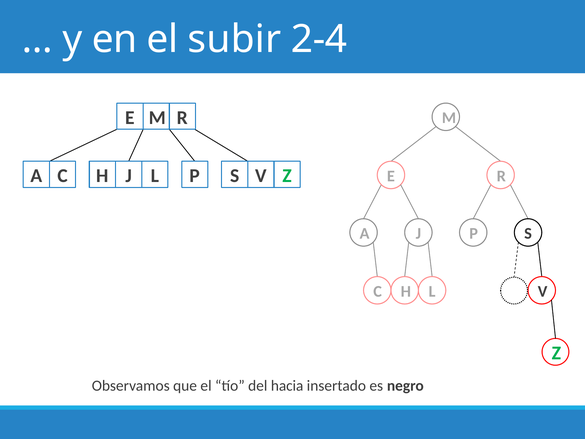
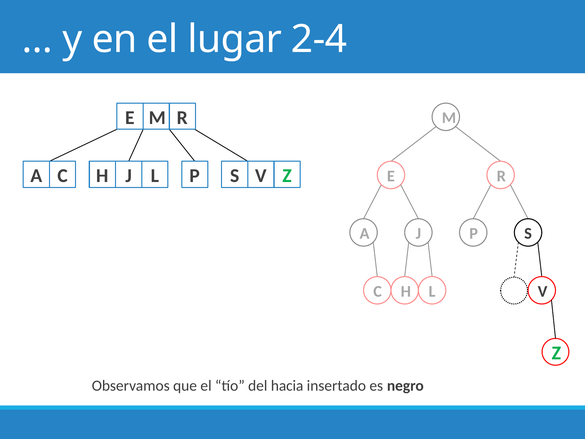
subir: subir -> lugar (235, 39)
